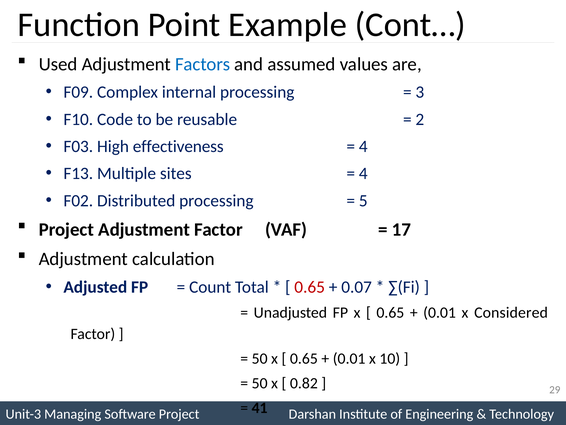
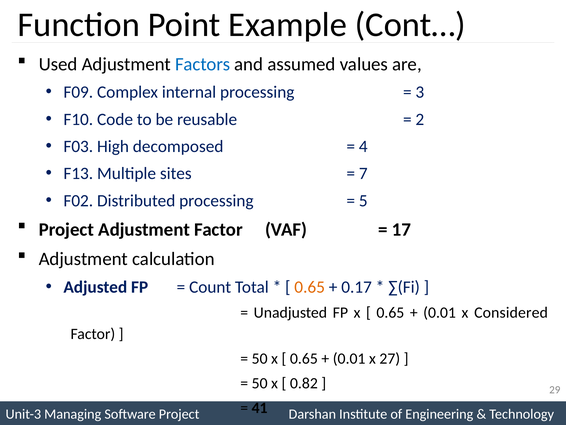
effectiveness: effectiveness -> decomposed (178, 146)
4: 4 -> 7 (363, 173)
0.65 colour: red -> orange (310, 287)
0.07: 0.07 -> 0.17 (357, 287)
10: 10 -> 27 (390, 358)
